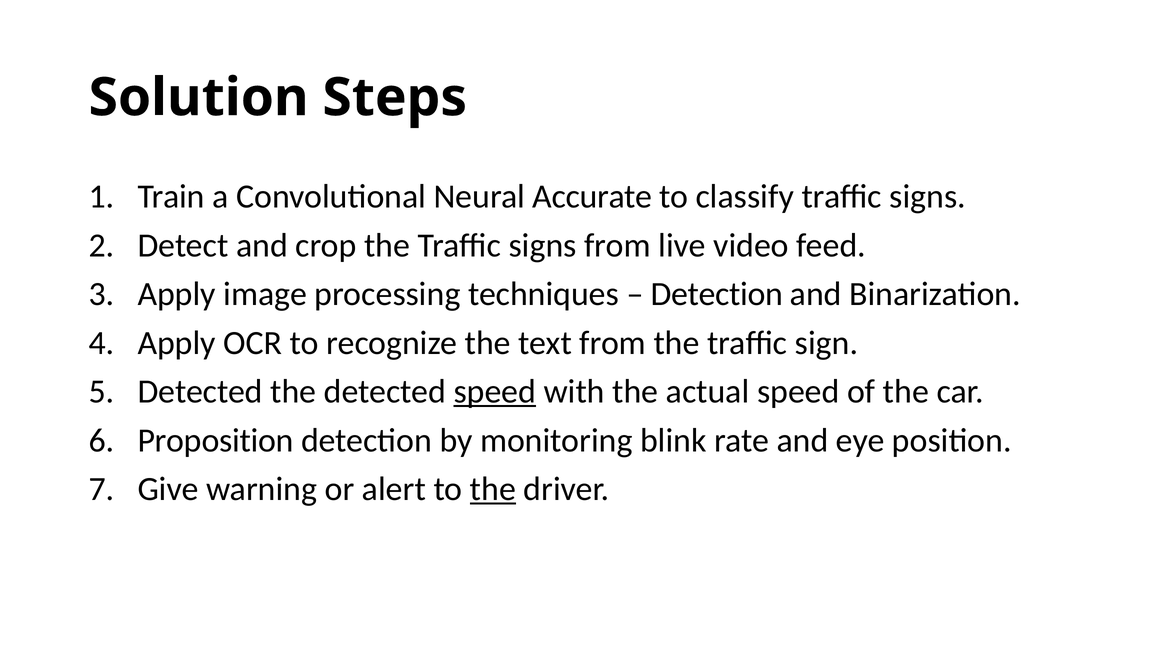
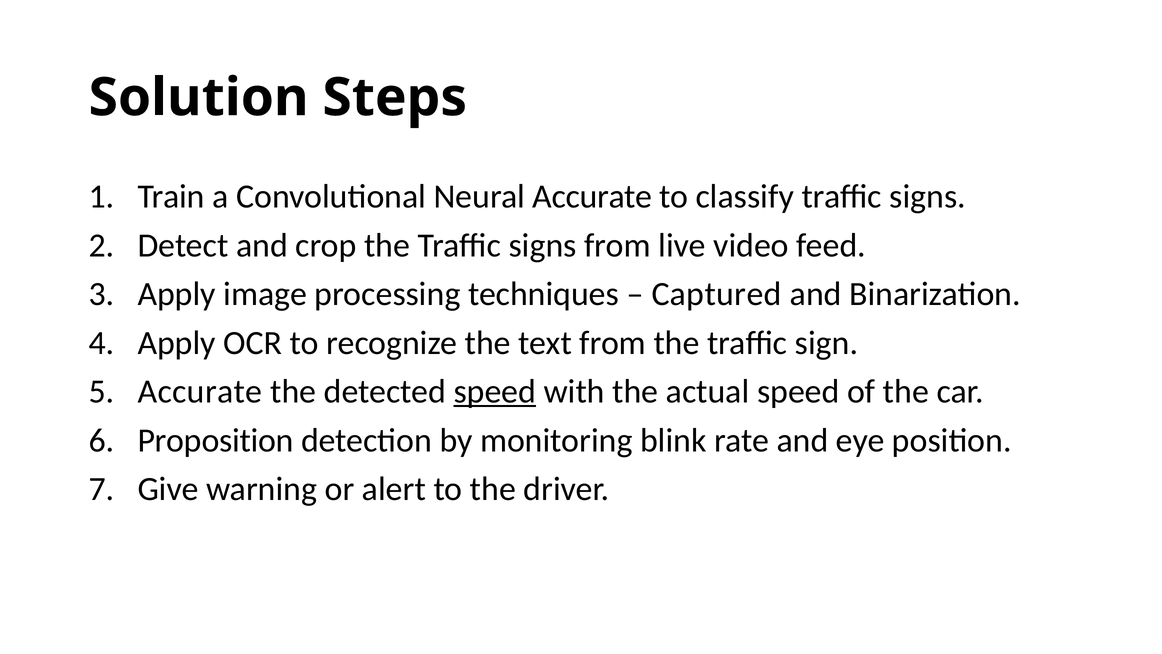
Detection: Detection -> Captured (717, 294)
Detected: Detected -> Accurate (200, 391)
the underline: present -> none (493, 489)
